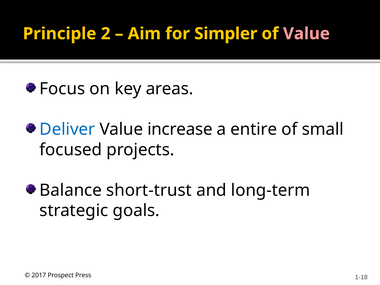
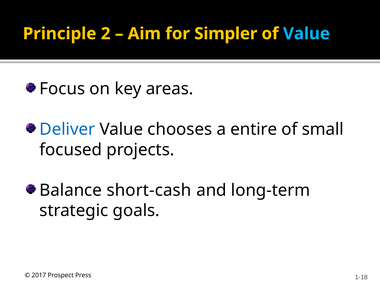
Value colour: pink -> light blue (306, 34)
increase: increase -> chooses (180, 129)
short-trust: short-trust -> short-cash (149, 190)
